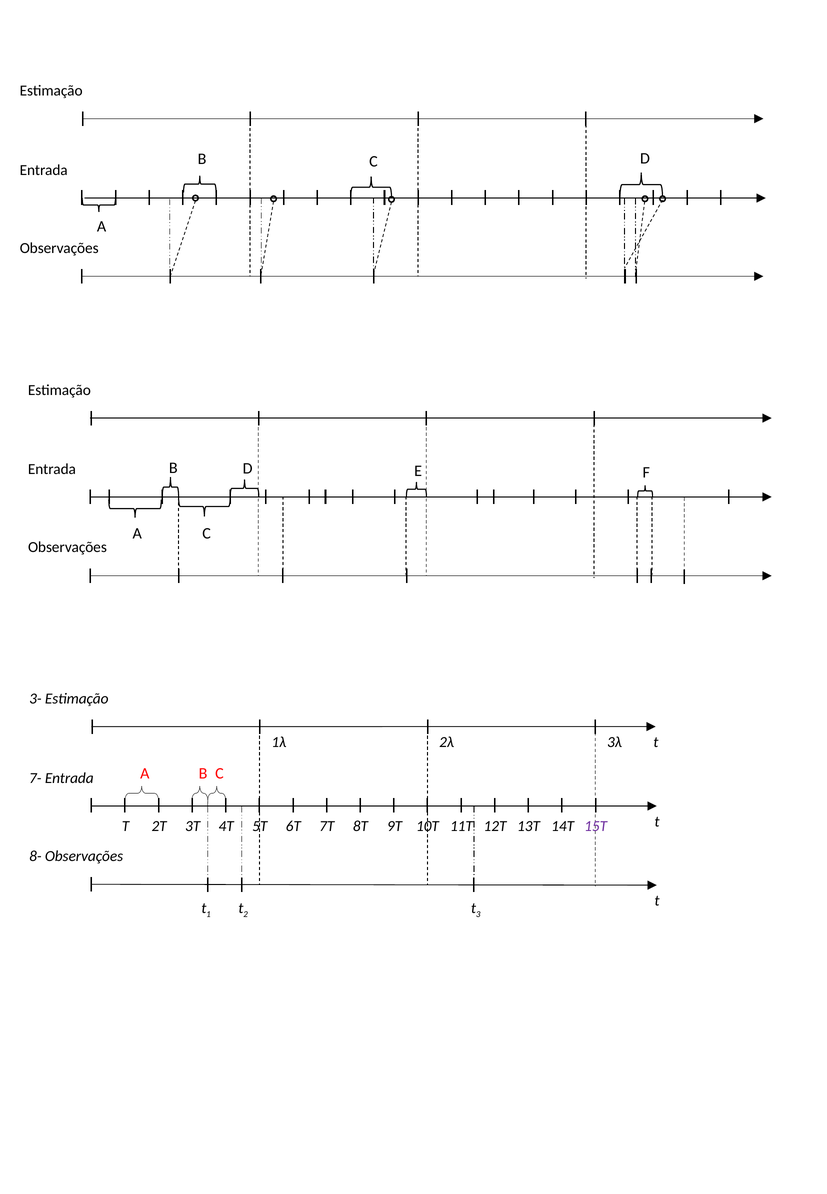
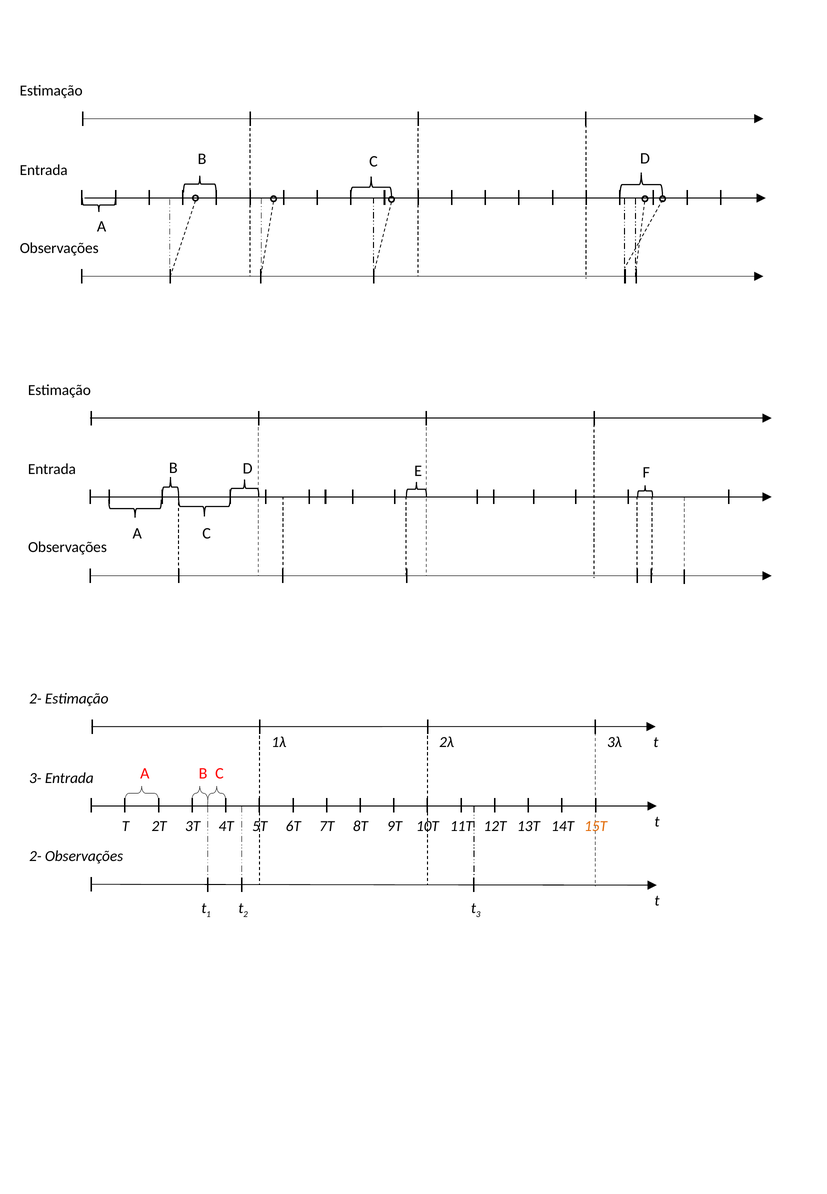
3-: 3- -> 2- (35, 699)
7-: 7- -> 3- (35, 778)
15T colour: purple -> orange (596, 827)
8-: 8- -> 2- (35, 856)
